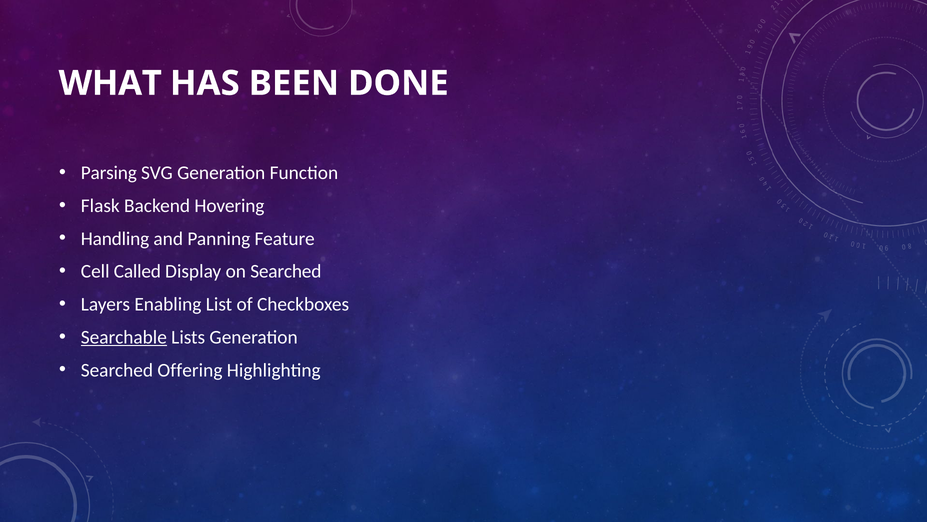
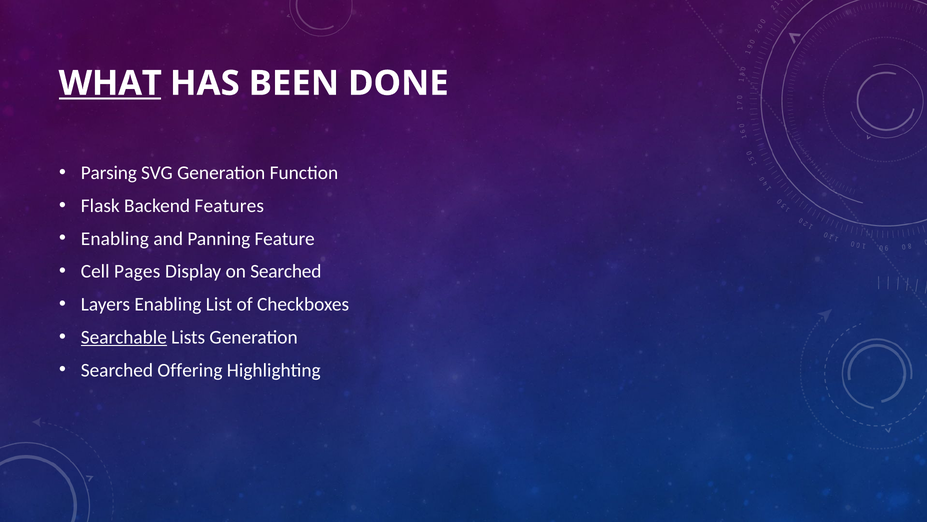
WHAT underline: none -> present (110, 83)
Hovering: Hovering -> Features (229, 206)
Handling: Handling -> Enabling (115, 238)
Called: Called -> Pages (137, 271)
